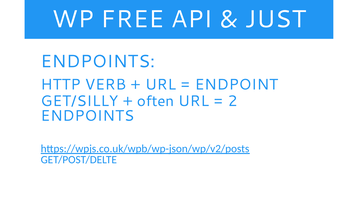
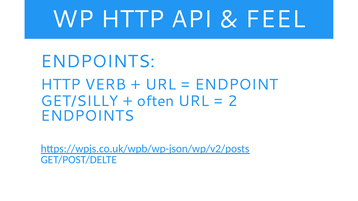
WP FREE: FREE -> HTTP (133, 19)
JUST: JUST -> FEEL (275, 19)
